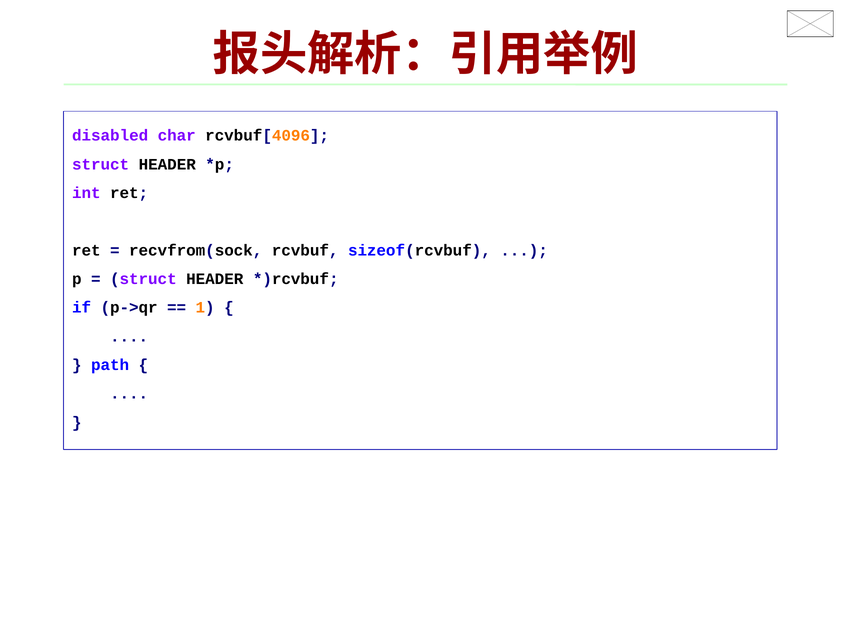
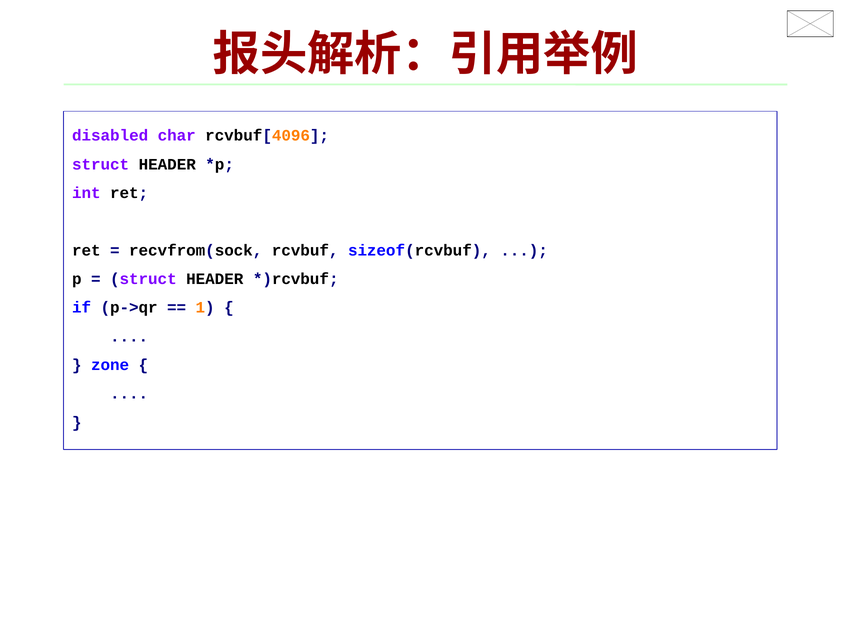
path: path -> zone (110, 365)
